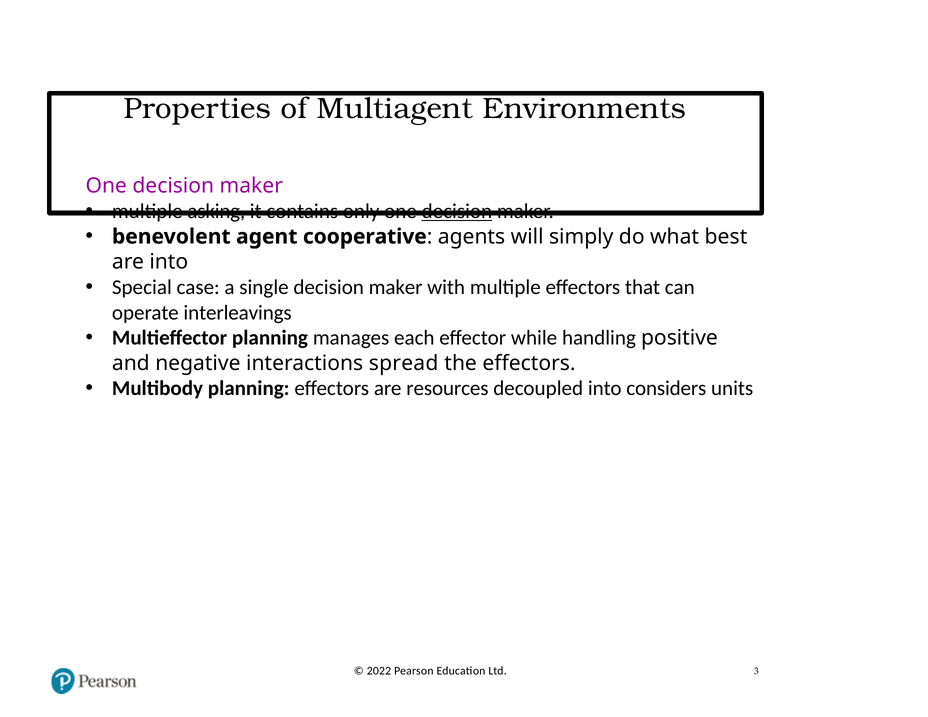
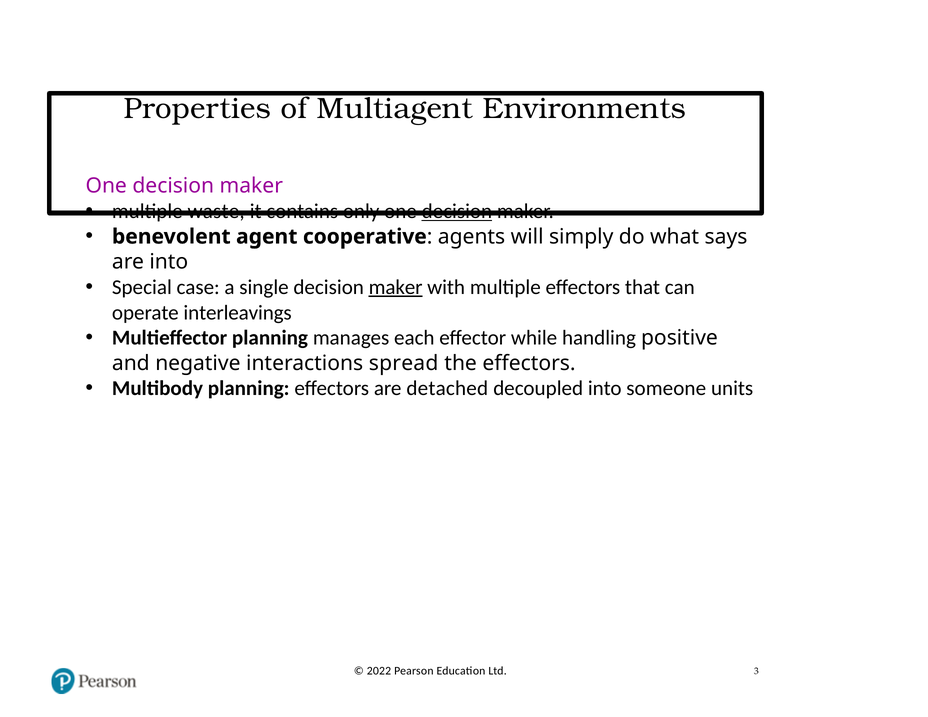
asking: asking -> waste (216, 211)
best: best -> says (726, 237)
maker underline: none -> present (396, 287)
resources: resources -> detached (447, 389)
considers: considers -> someone (666, 389)
